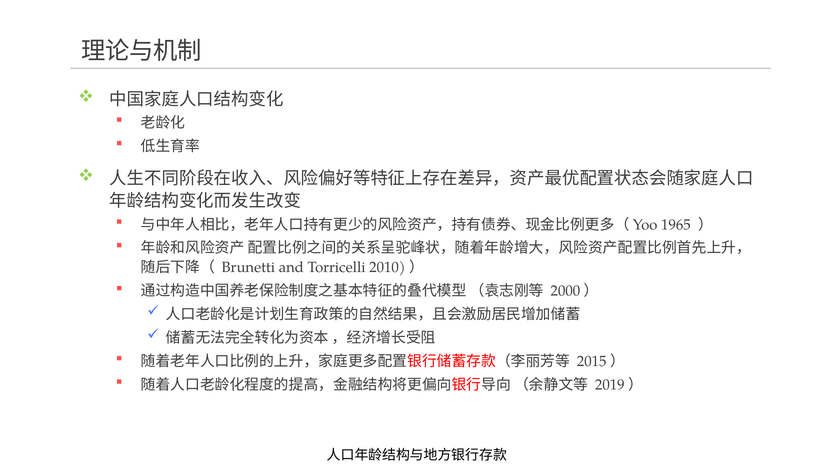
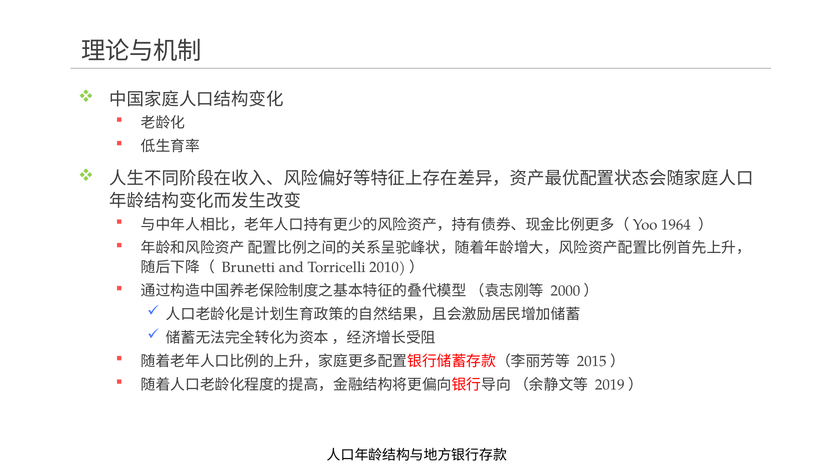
1965: 1965 -> 1964 (676, 225)
